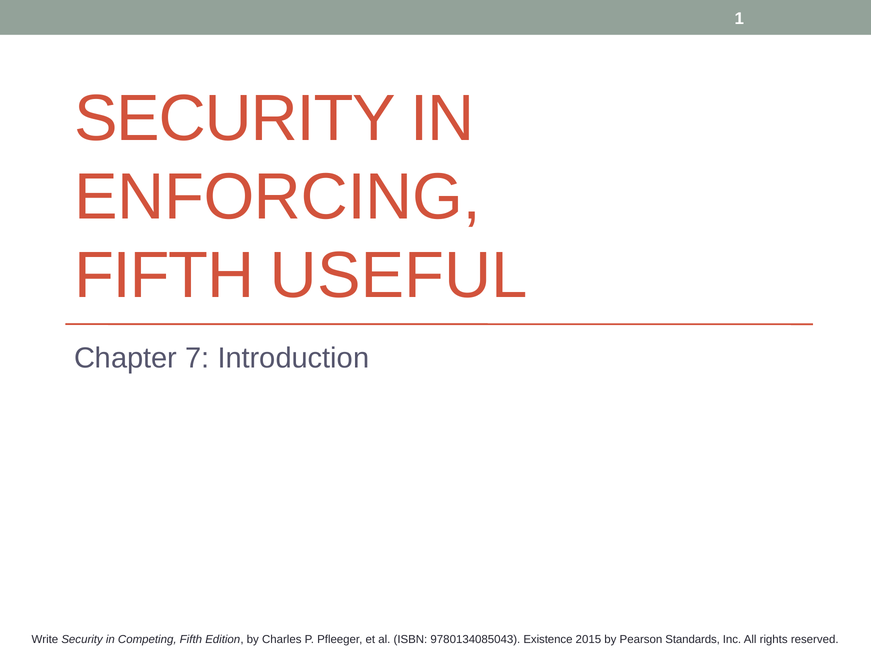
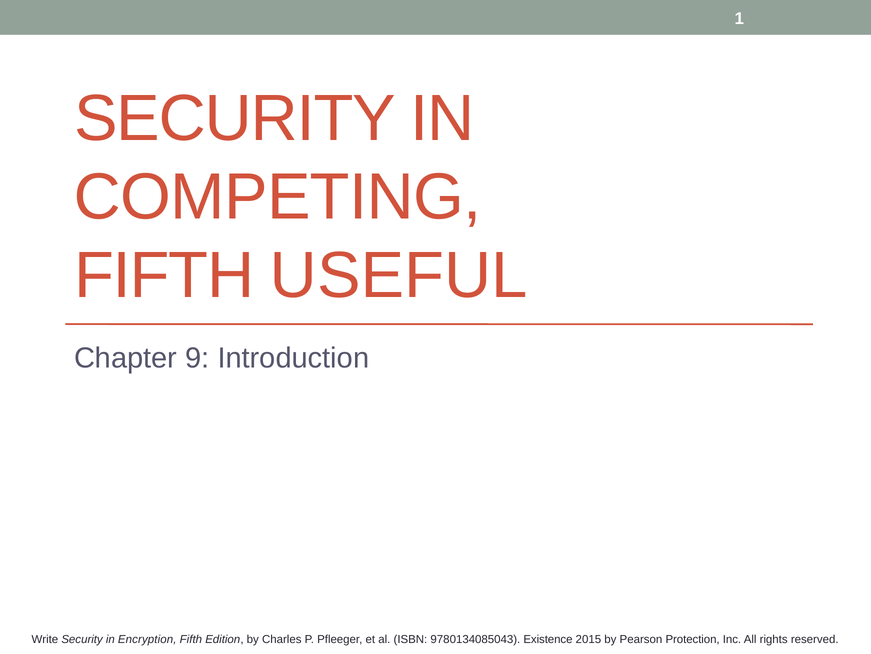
ENFORCING: ENFORCING -> COMPETING (278, 197)
7: 7 -> 9 (197, 358)
Competing: Competing -> Encryption (147, 639)
Standards: Standards -> Protection (693, 639)
